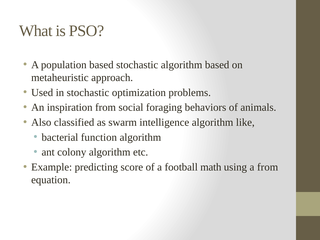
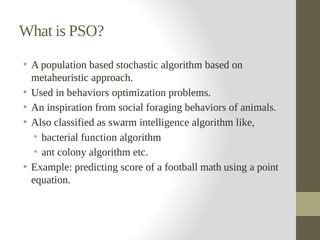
in stochastic: stochastic -> behaviors (88, 92)
a from: from -> point (268, 167)
